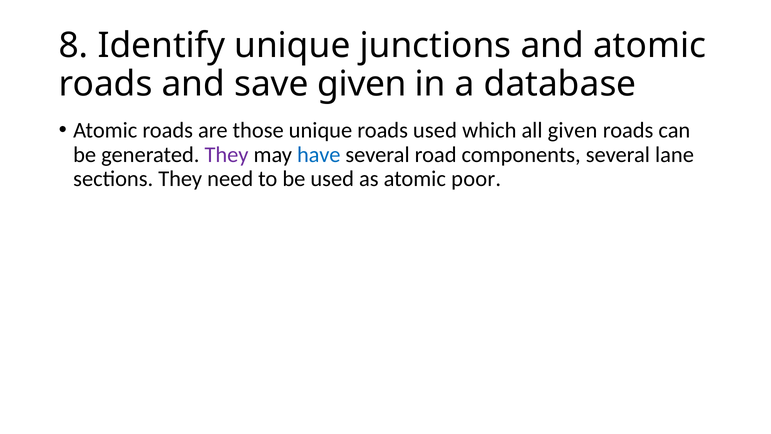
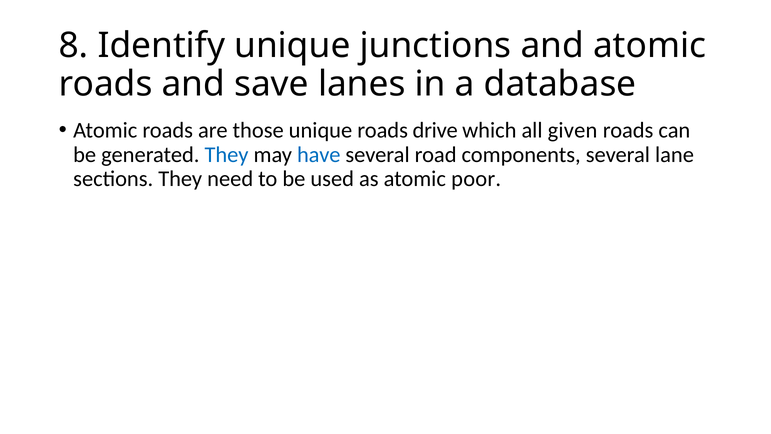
save given: given -> lanes (362, 84)
roads used: used -> drive (435, 130)
They colour: purple -> blue (227, 155)
